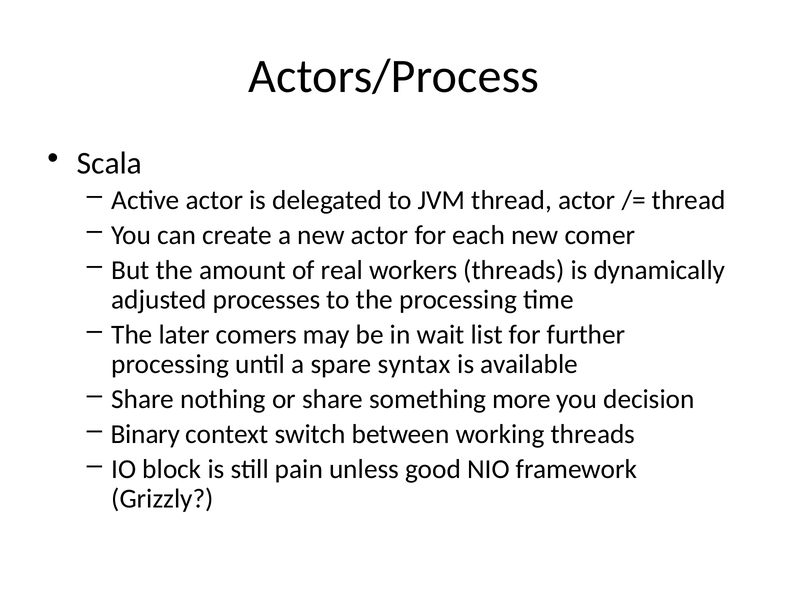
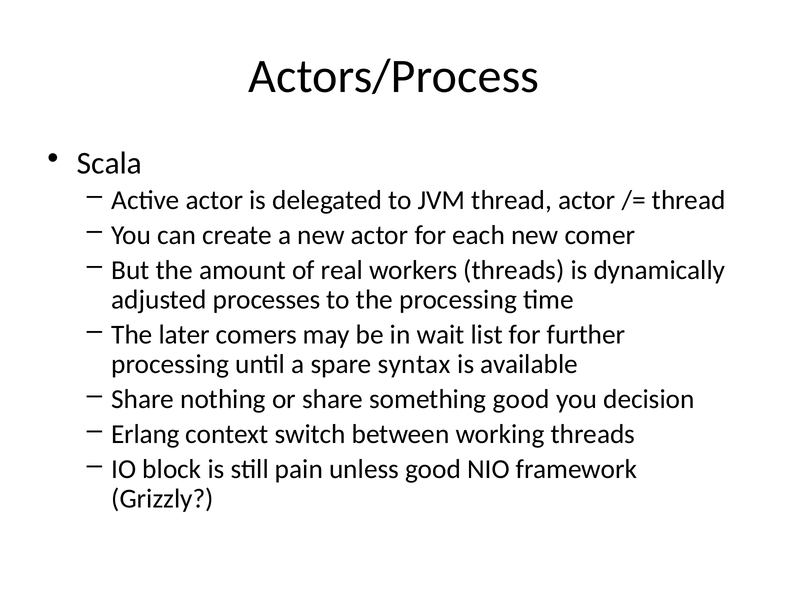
something more: more -> good (521, 399)
Binary: Binary -> Erlang (145, 434)
